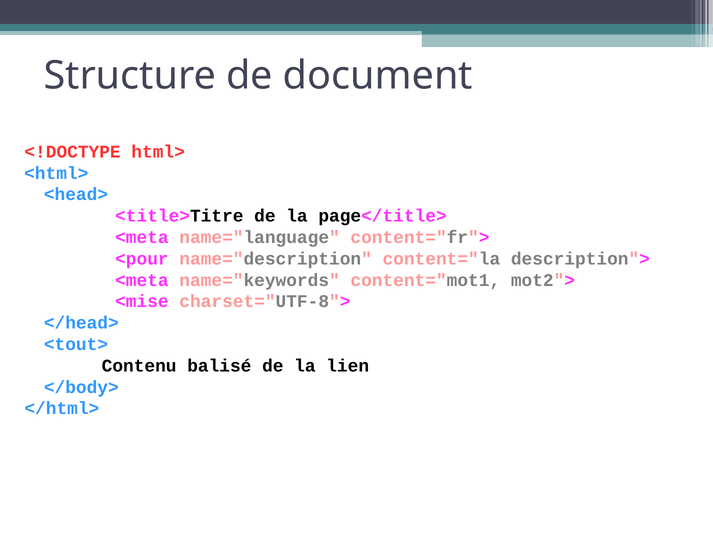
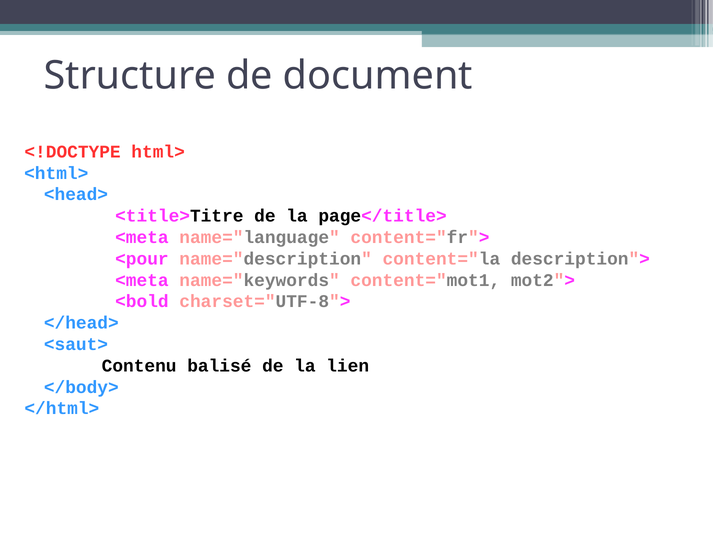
<mise: <mise -> <bold (142, 301)
<tout>: <tout> -> <saut> (76, 344)
